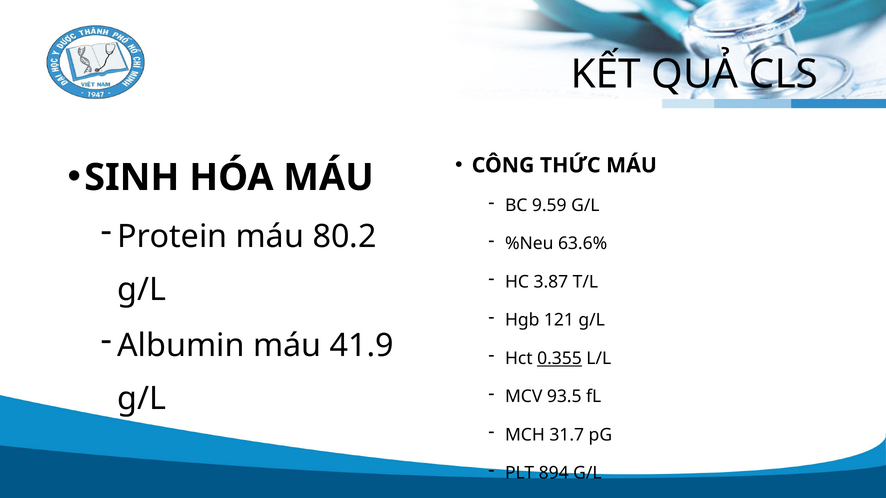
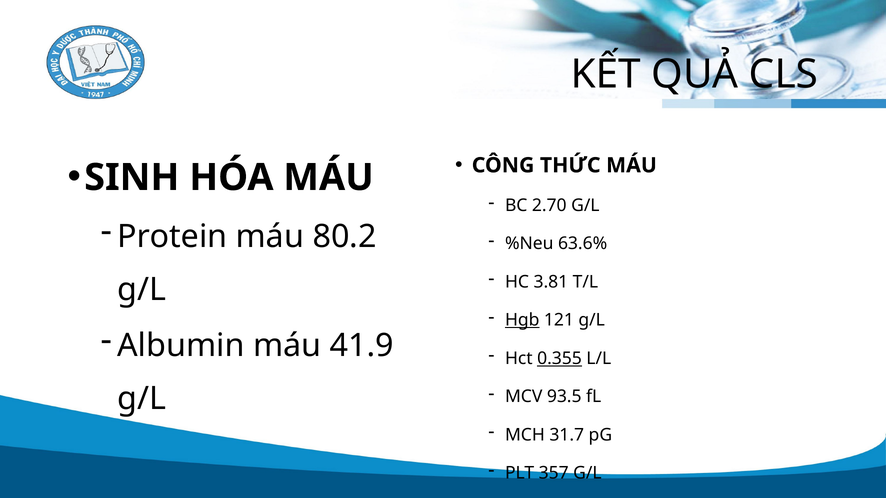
9.59: 9.59 -> 2.70 (549, 206)
3.87: 3.87 -> 3.81 (551, 282)
Hgb underline: none -> present (522, 320)
894: 894 -> 357 (554, 473)
